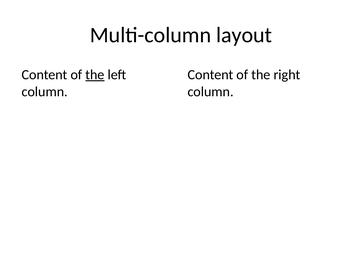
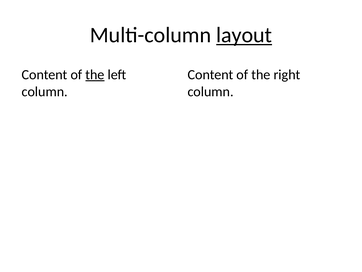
layout underline: none -> present (244, 35)
